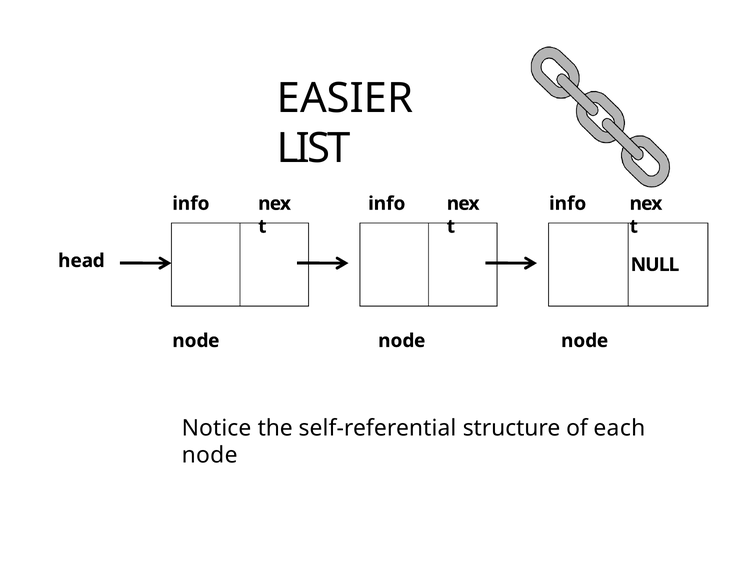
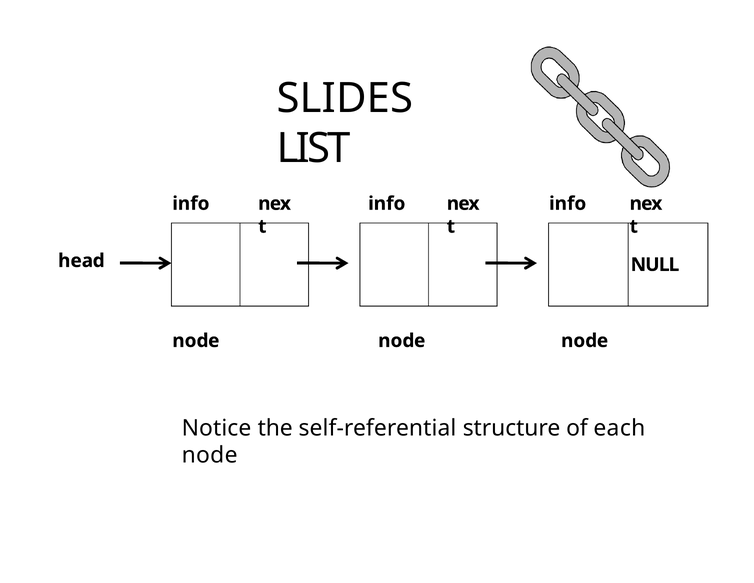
EASIER: EASIER -> SLIDES (345, 98)
